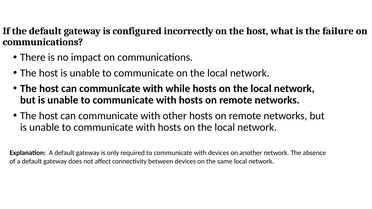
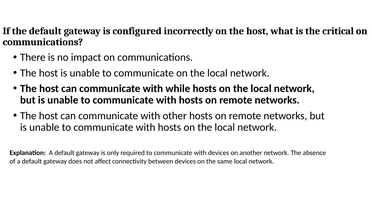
failure: failure -> critical (338, 31)
